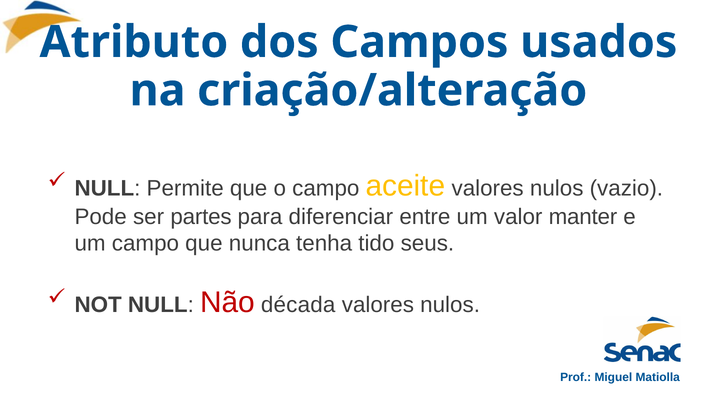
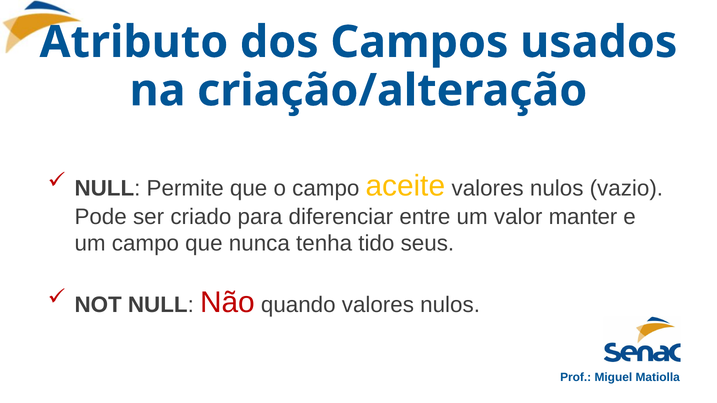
partes: partes -> criado (201, 217)
década: década -> quando (298, 305)
